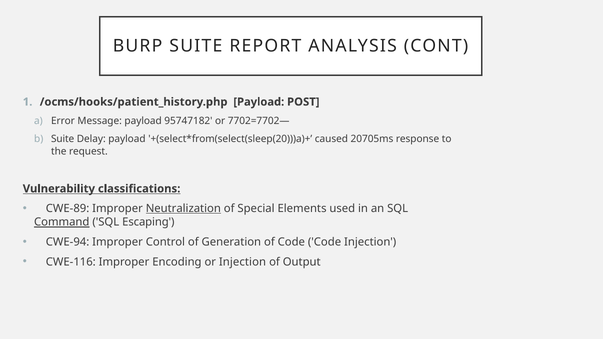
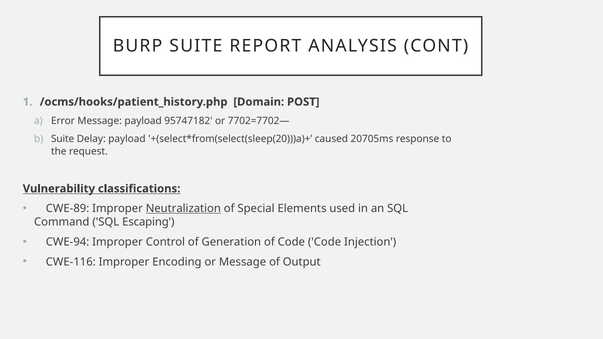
/ocms/hooks/patient_history.php Payload: Payload -> Domain (259, 102)
Command underline: present -> none (62, 222)
or Injection: Injection -> Message (243, 262)
